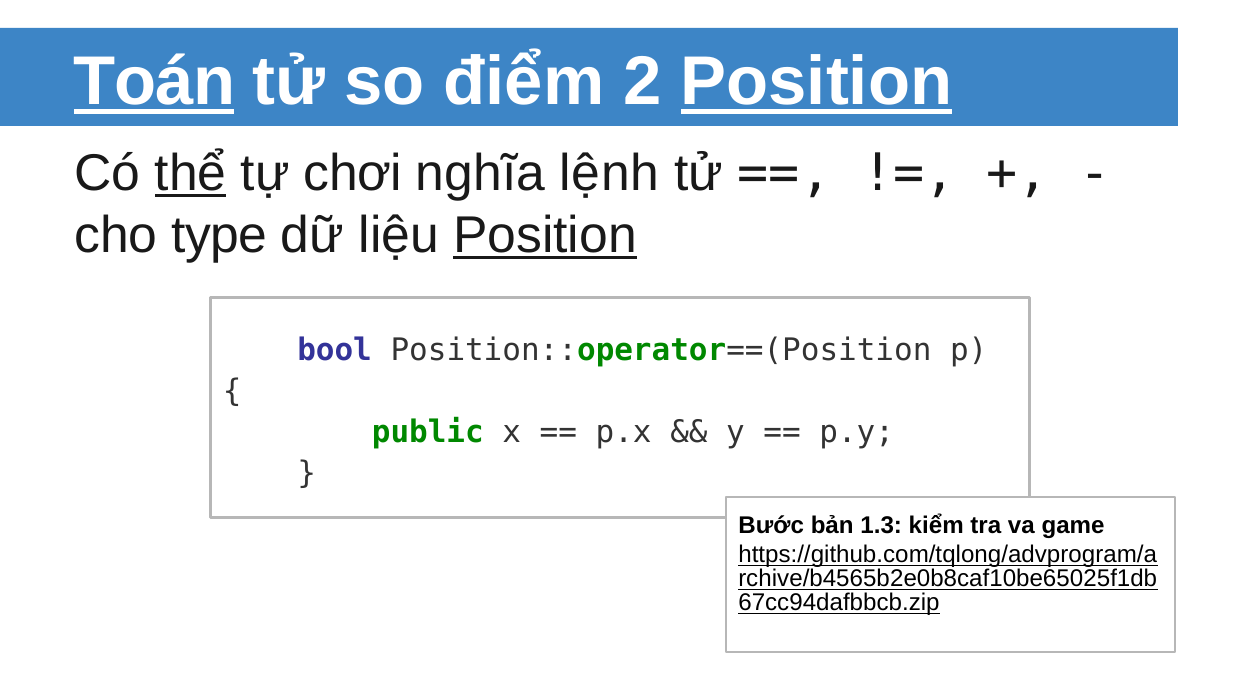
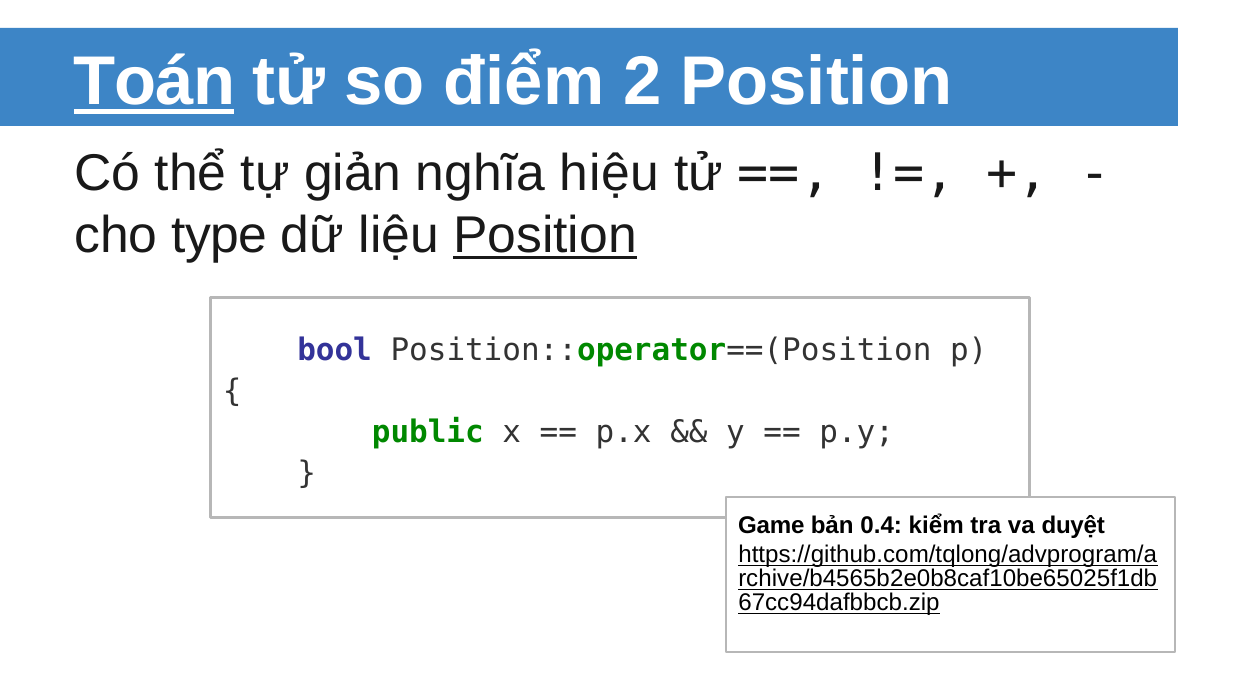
Position underline: present -> none (816, 82)
thể underline: present -> none (191, 173)
chơi: chơi -> giản (353, 173)
lệnh: lệnh -> hiệu (610, 173)
Bước: Bước -> Game (771, 525)
1.3: 1.3 -> 0.4 (881, 525)
game: game -> duyệt (1073, 525)
